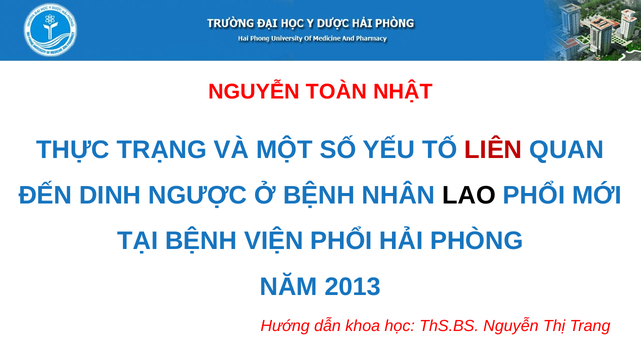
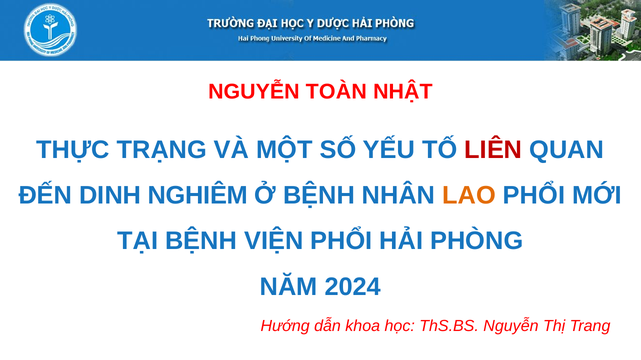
NGƯỢC: NGƯỢC -> NGHIÊM (198, 196)
LAO colour: black -> orange (469, 196)
2013: 2013 -> 2024 (353, 287)
